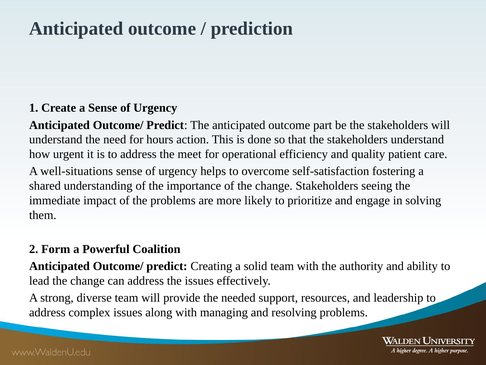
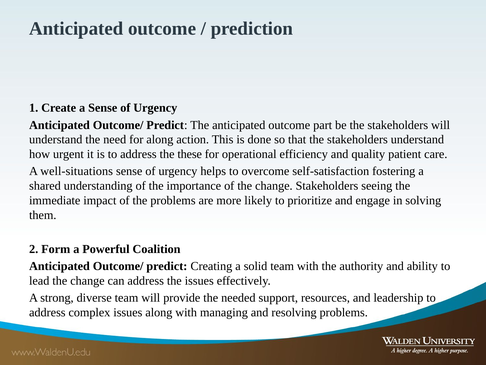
for hours: hours -> along (160, 139)
meet: meet -> these (190, 154)
